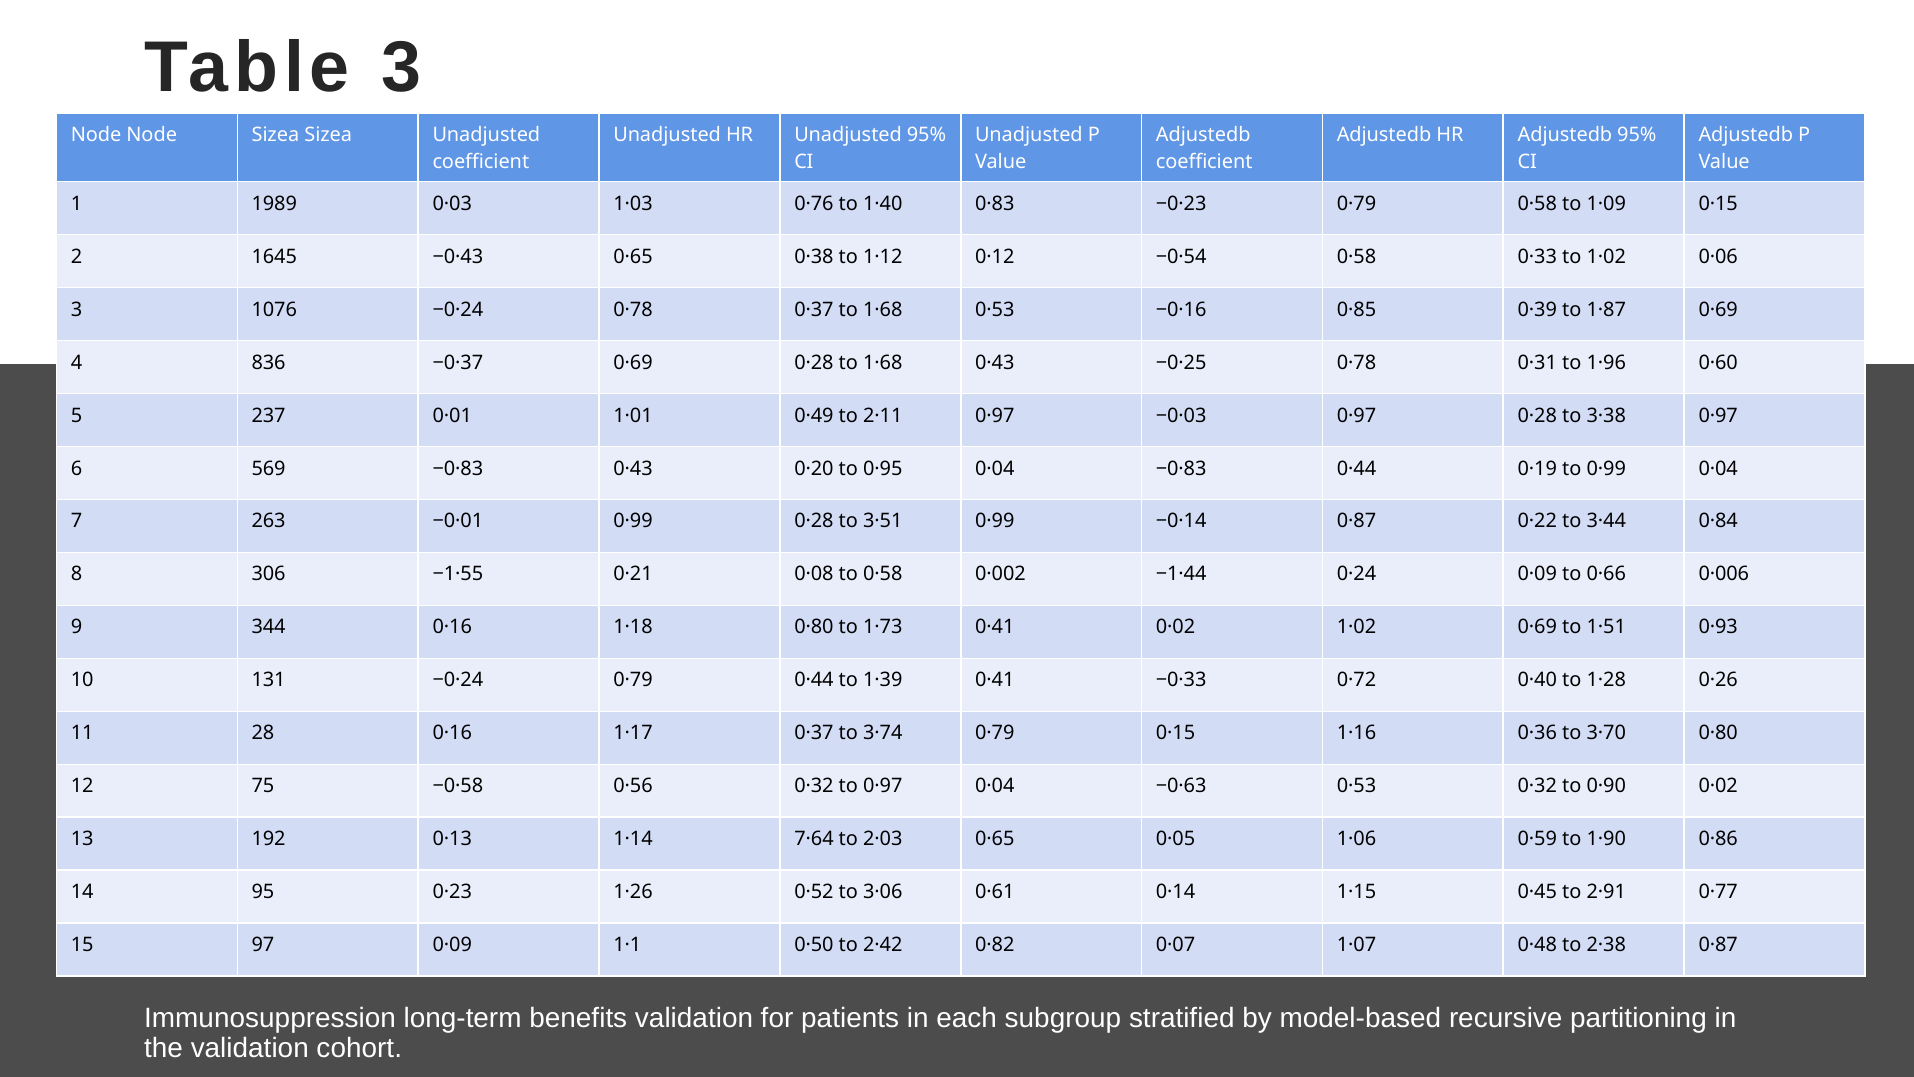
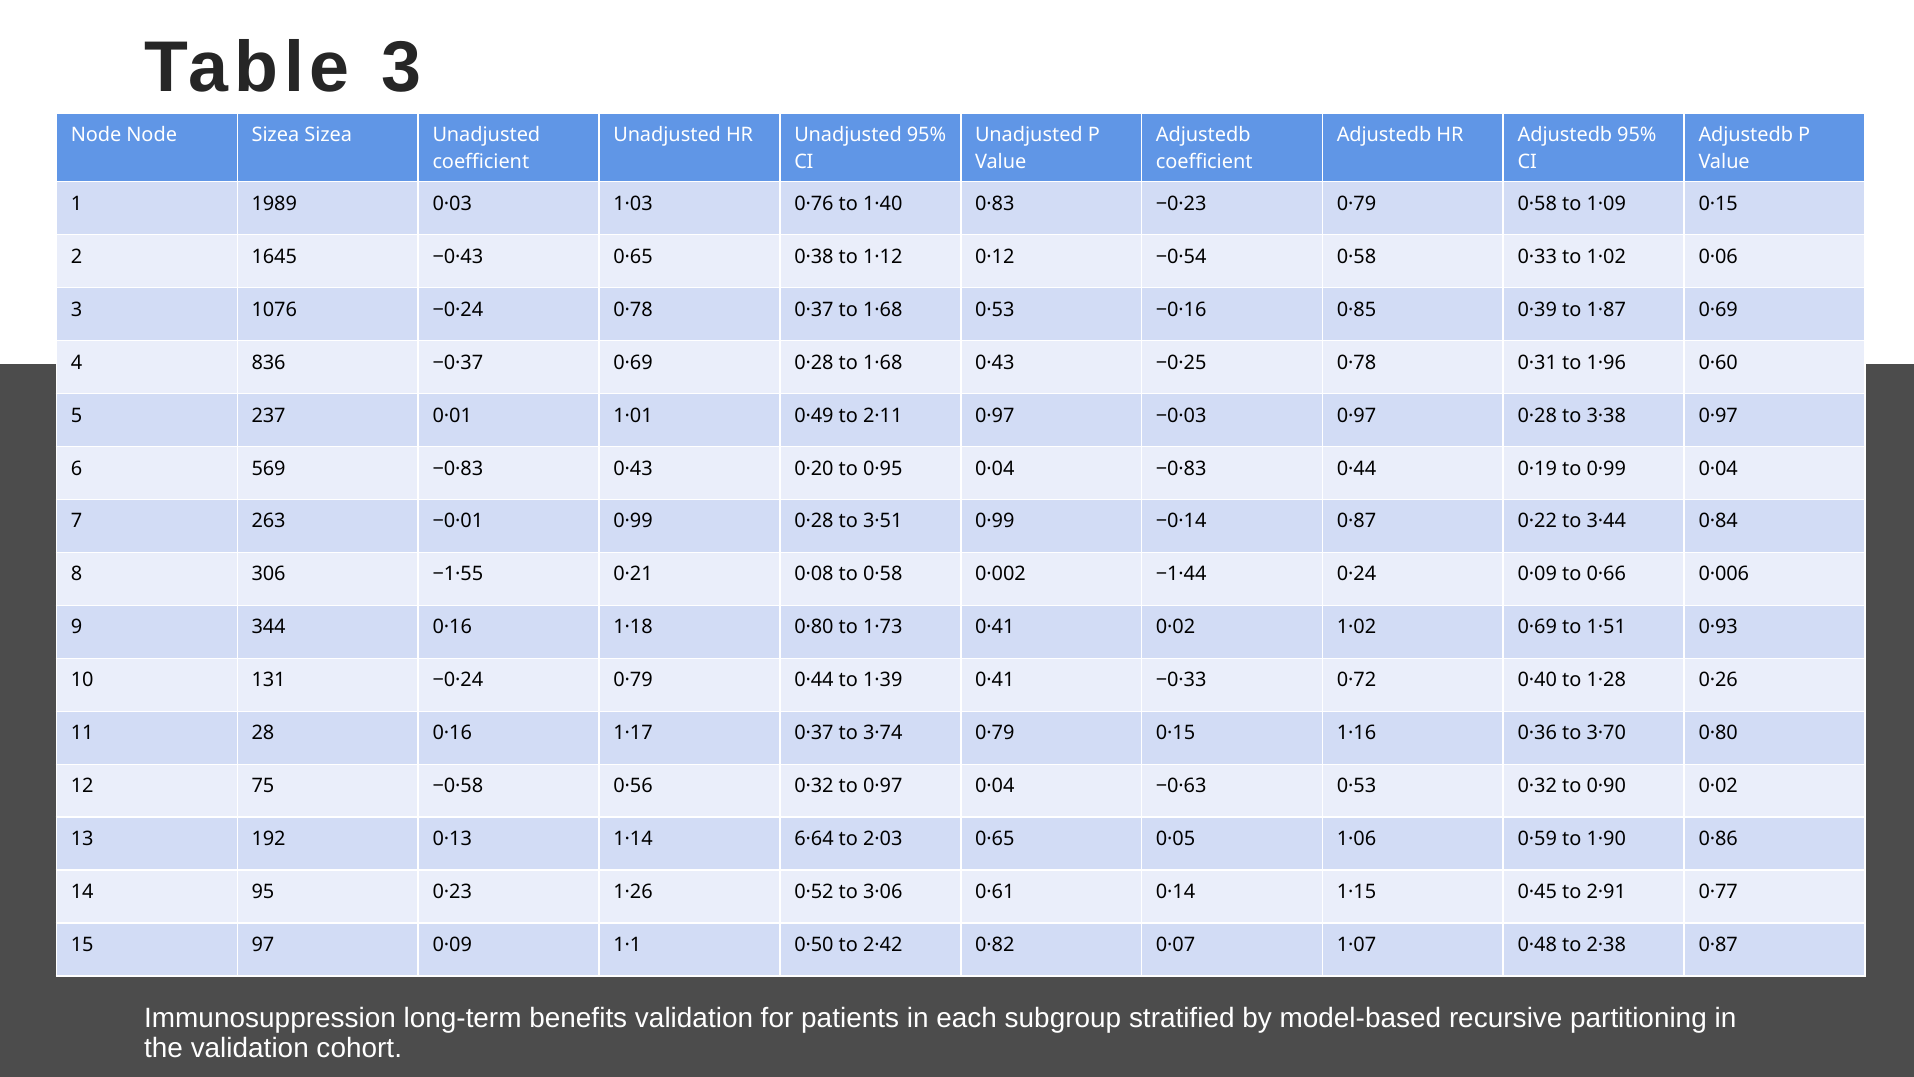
7·64: 7·64 -> 6·64 (814, 839)
